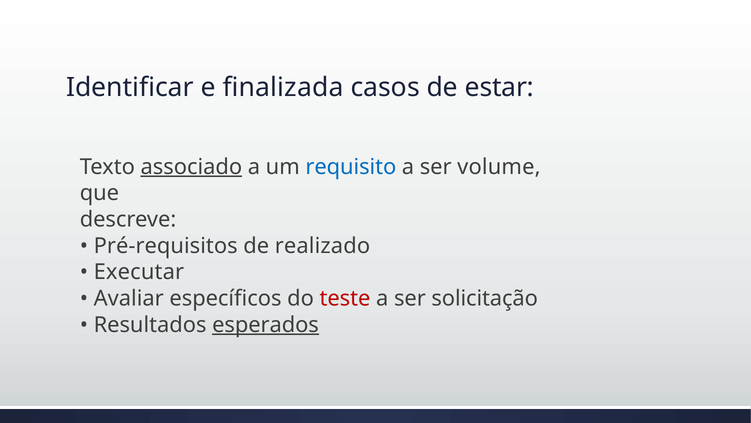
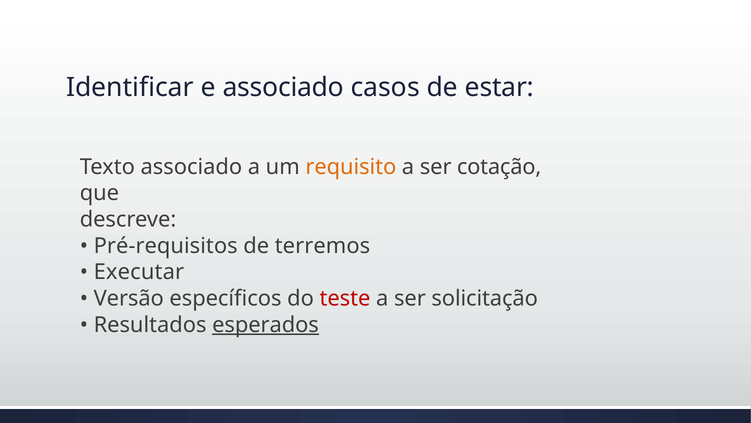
e finalizada: finalizada -> associado (283, 87)
associado underline: present -> none (191, 167)
requisito colour: blue -> orange (351, 167)
volume: volume -> cotação (499, 167)
realizado: realizado -> terremos (322, 245)
Avaliar: Avaliar -> Versão (129, 298)
